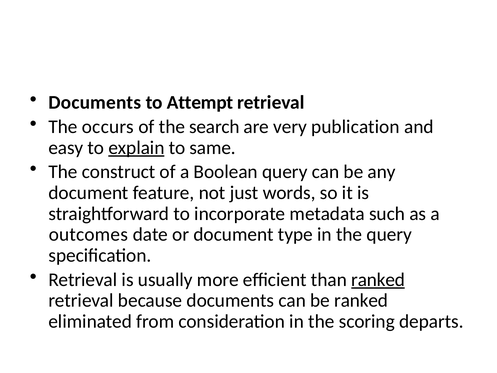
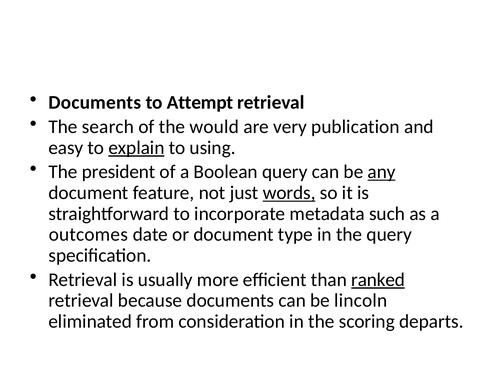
occurs: occurs -> search (108, 127)
search: search -> would (214, 127)
same: same -> using (213, 148)
construct: construct -> president (119, 172)
any underline: none -> present (382, 172)
words underline: none -> present (289, 193)
be ranked: ranked -> lincoln (361, 300)
